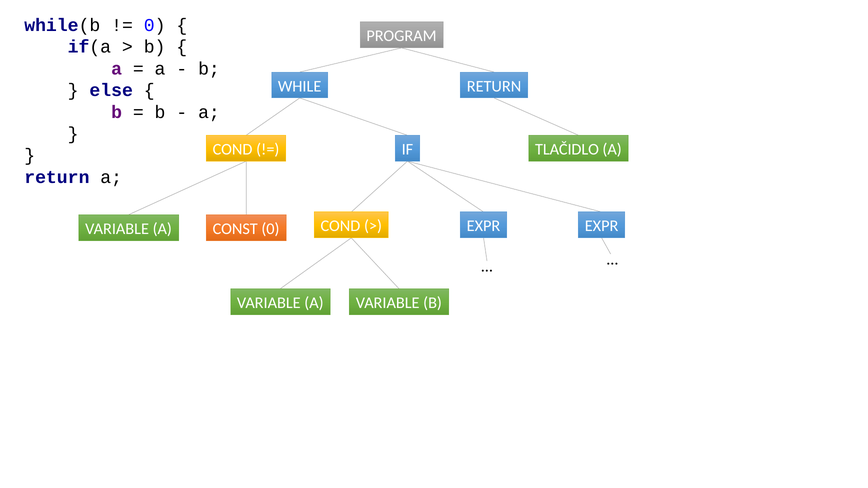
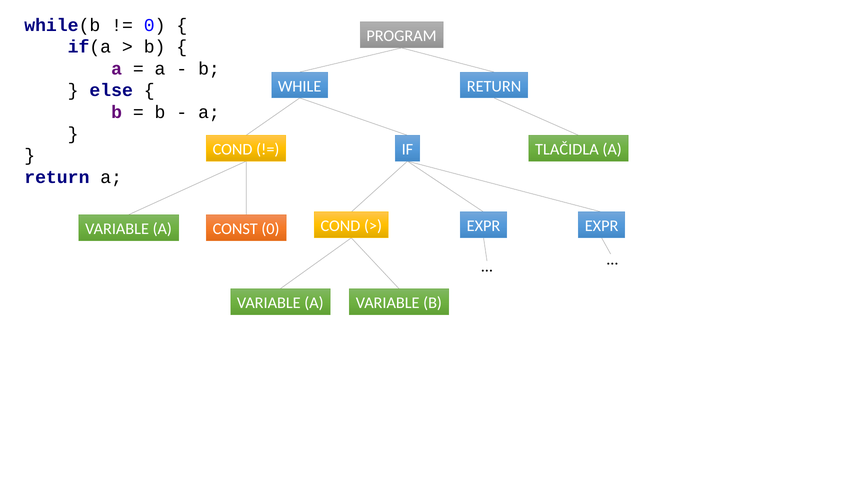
TLAČIDLO: TLAČIDLO -> TLAČIDLA (567, 149)
